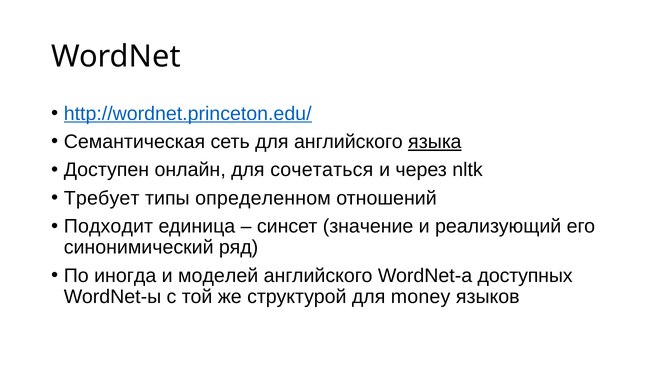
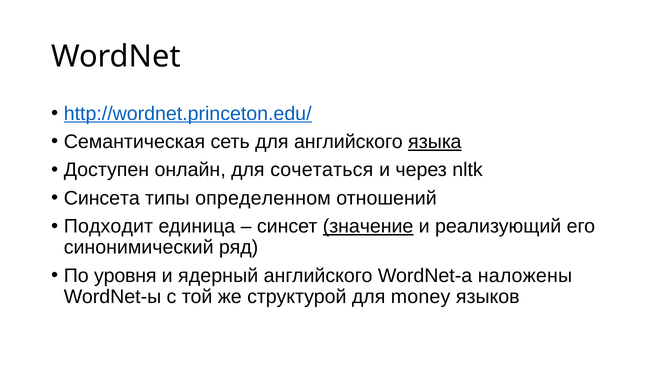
Требует: Требует -> Синсета (102, 198)
значение underline: none -> present (368, 226)
иногда: иногда -> уровня (125, 276)
моделей: моделей -> ядерный (218, 276)
доступных: доступных -> наложены (525, 276)
